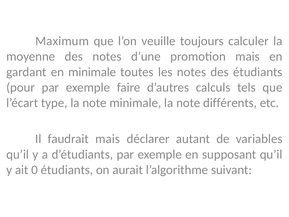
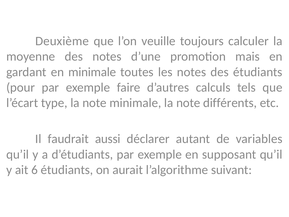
Maximum: Maximum -> Deuxième (62, 41)
faudrait mais: mais -> aussi (108, 139)
0: 0 -> 6 (35, 170)
